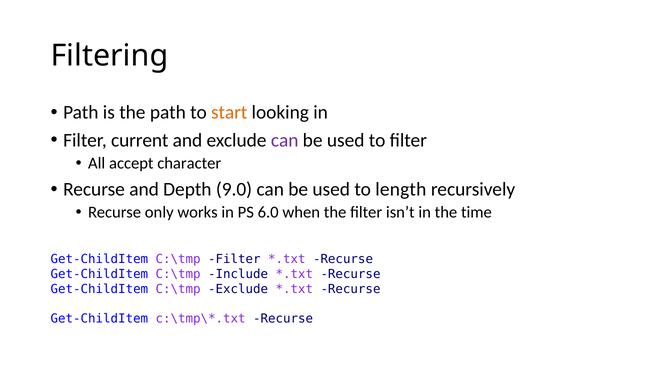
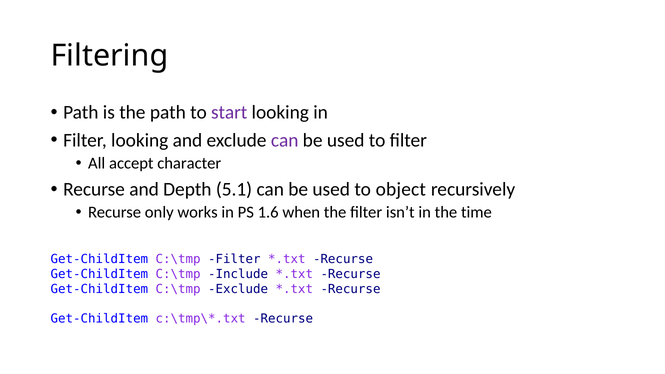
start colour: orange -> purple (229, 112)
Filter current: current -> looking (140, 140)
9.0: 9.0 -> 5.1 (234, 190)
length: length -> object (401, 190)
6.0: 6.0 -> 1.6 (268, 213)
